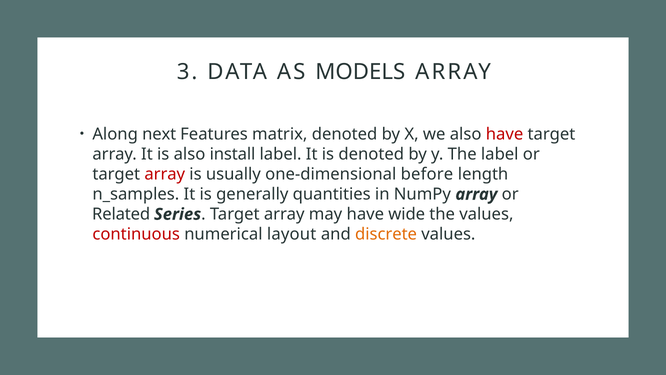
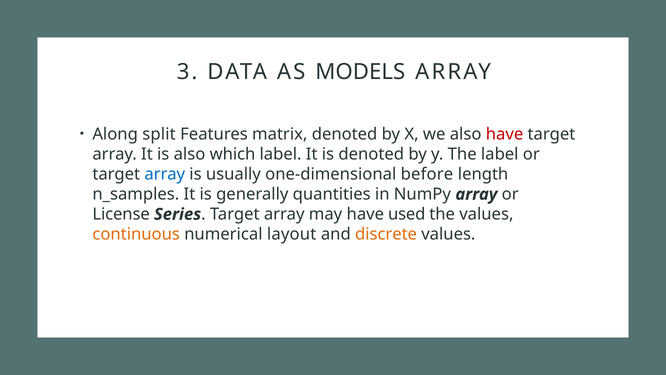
next: next -> split (159, 134)
install: install -> which (232, 154)
array colour: red -> blue (165, 174)
Related: Related -> License (121, 214)
wide: wide -> used (407, 214)
continuous colour: red -> orange (136, 234)
